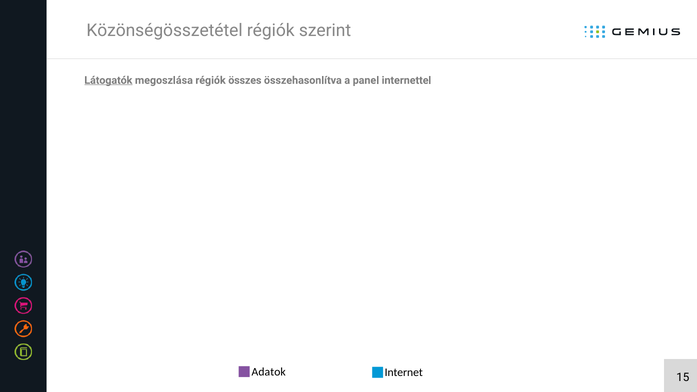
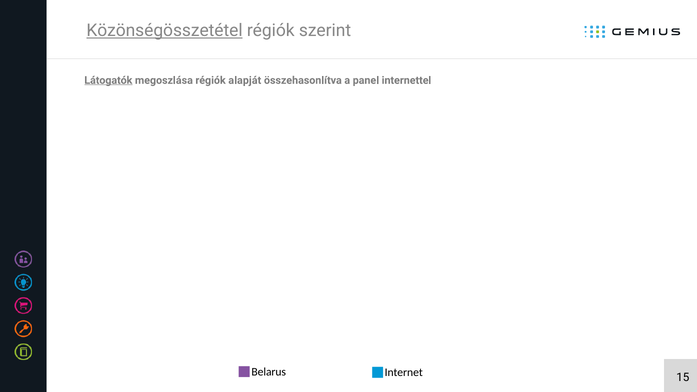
Közönségösszetétel underline: none -> present (165, 31)
összes: összes -> alapját (245, 80)
Adatok: Adatok -> Belarus (269, 372)
